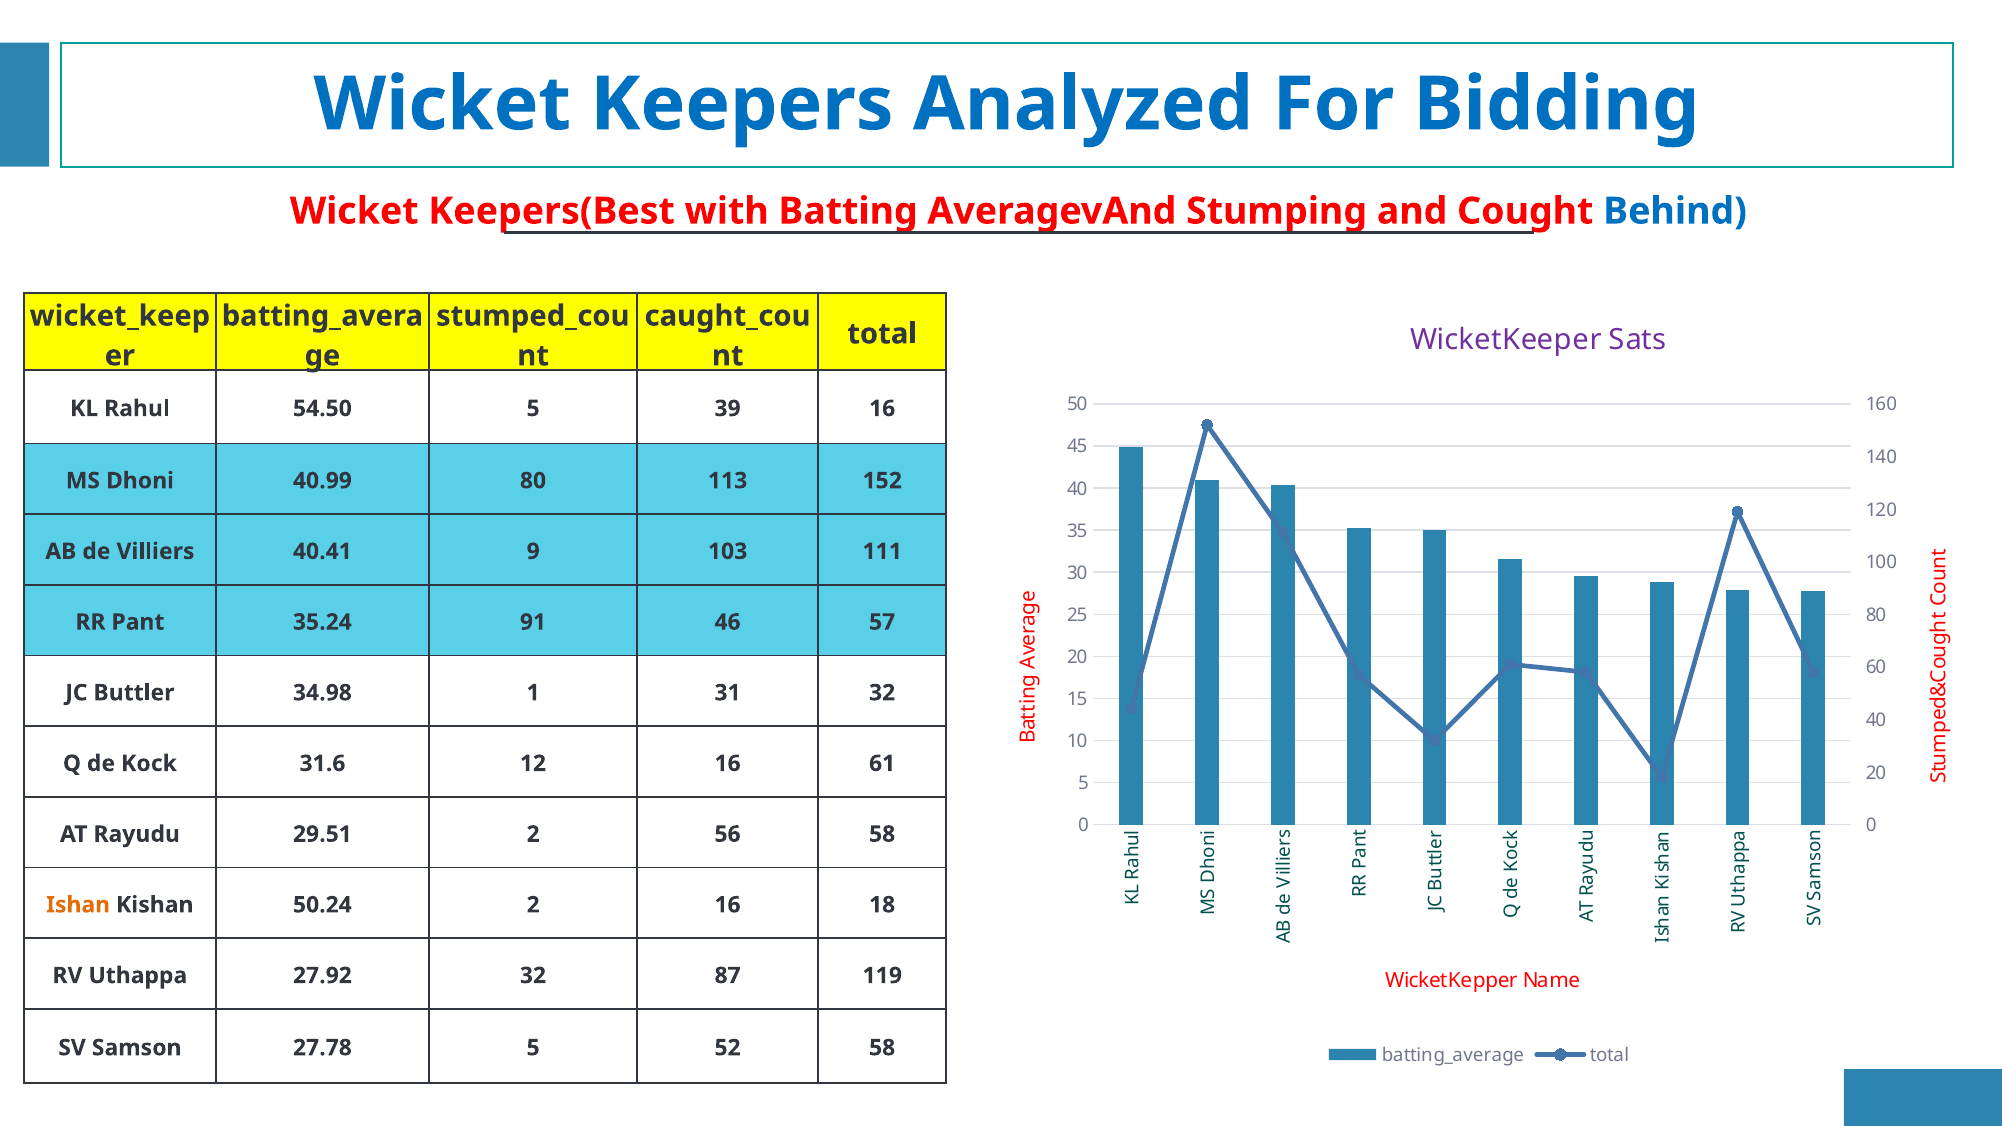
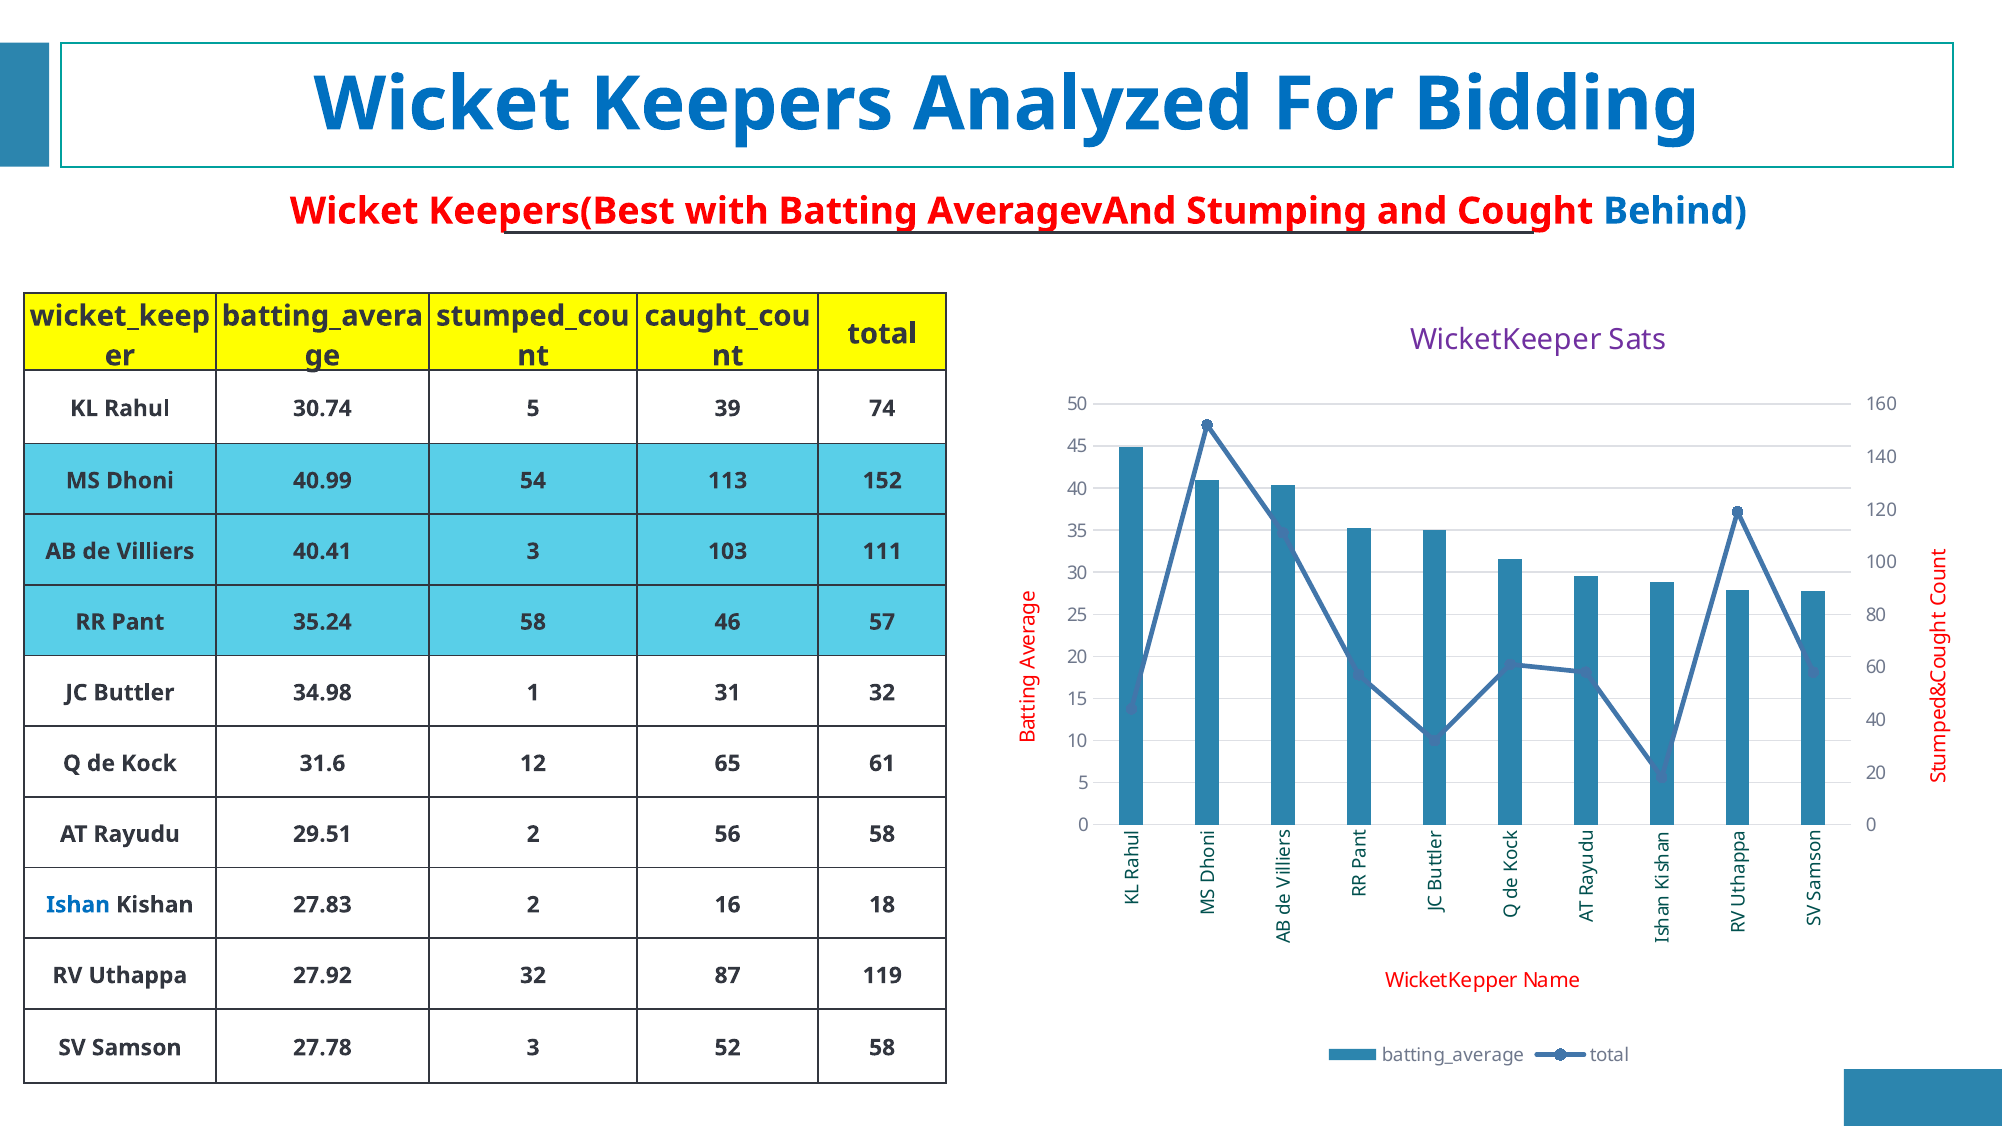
54.50: 54.50 -> 30.74 (322, 409)
39 16: 16 -> 74 (882, 409)
40.99 80: 80 -> 54 (533, 481)
40.41 9: 9 -> 3 (533, 551)
35.24 91: 91 -> 58 (533, 622)
12 16: 16 -> 65 (728, 764)
Ishan colour: orange -> blue (78, 905)
50.24: 50.24 -> 27.83 (322, 905)
27.78 5: 5 -> 3 (533, 1048)
